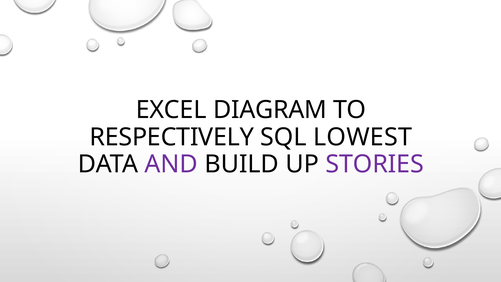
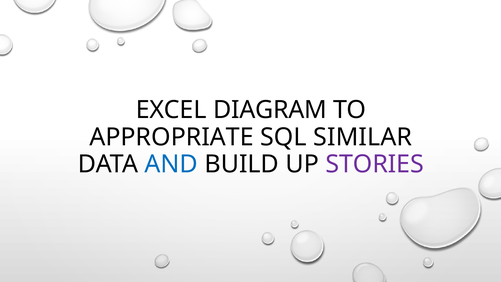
RESPECTIVELY: RESPECTIVELY -> APPROPRIATE (172, 137)
LOWEST: LOWEST -> SIMILAR (363, 137)
AND colour: purple -> blue (171, 164)
